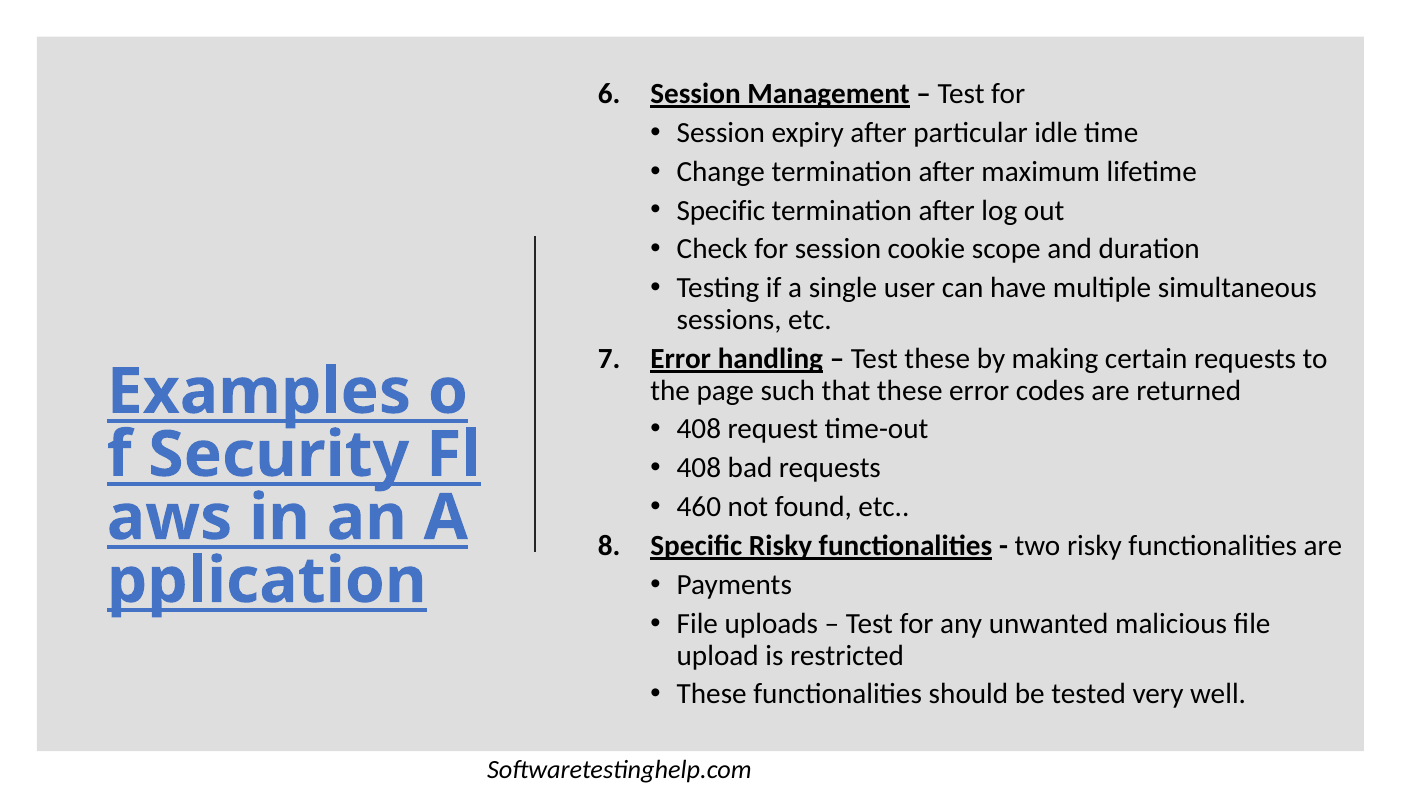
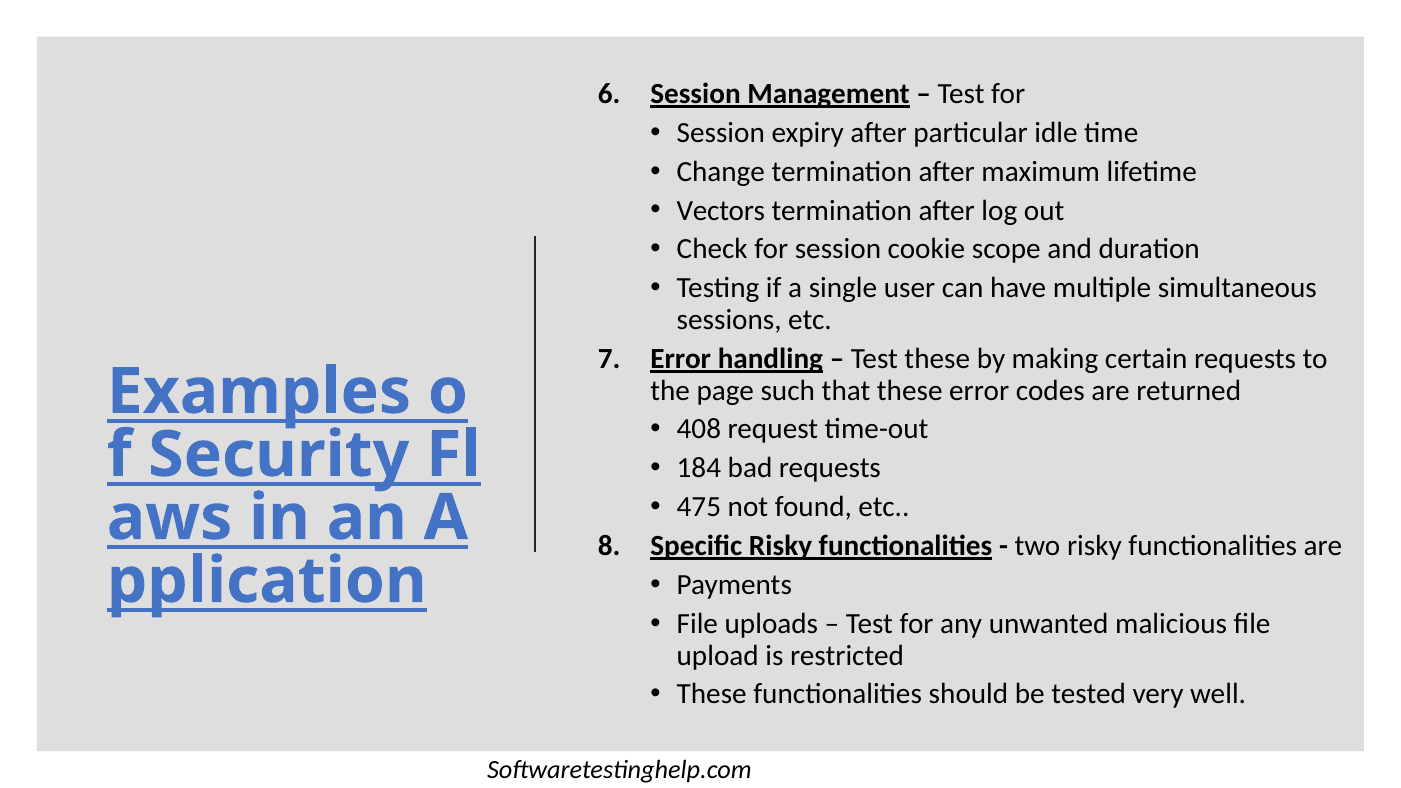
Specific: Specific -> Vectors (721, 210)
408: 408 -> 184 (699, 468)
460: 460 -> 475 (699, 507)
